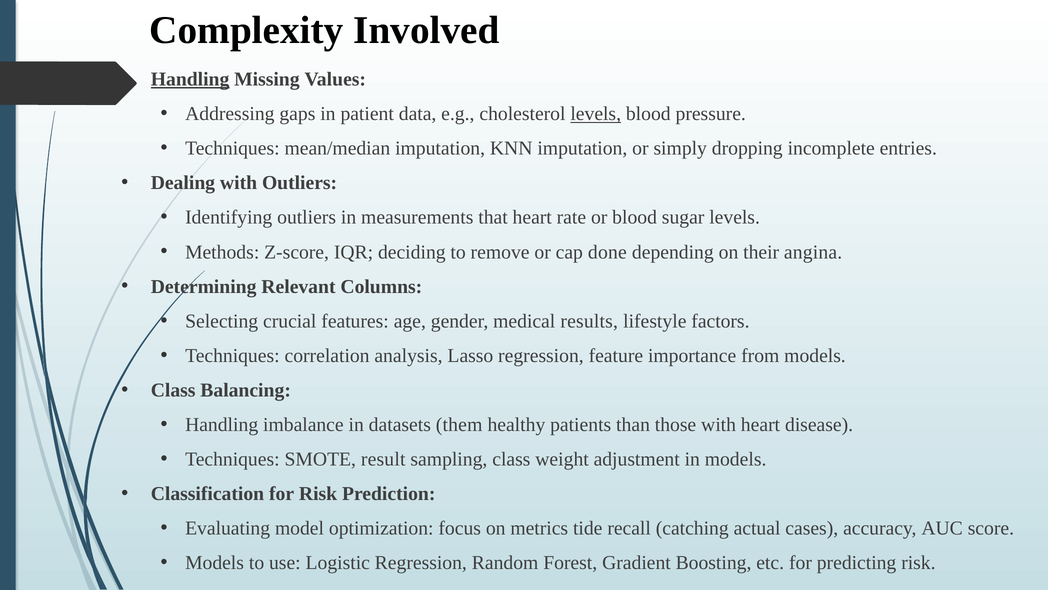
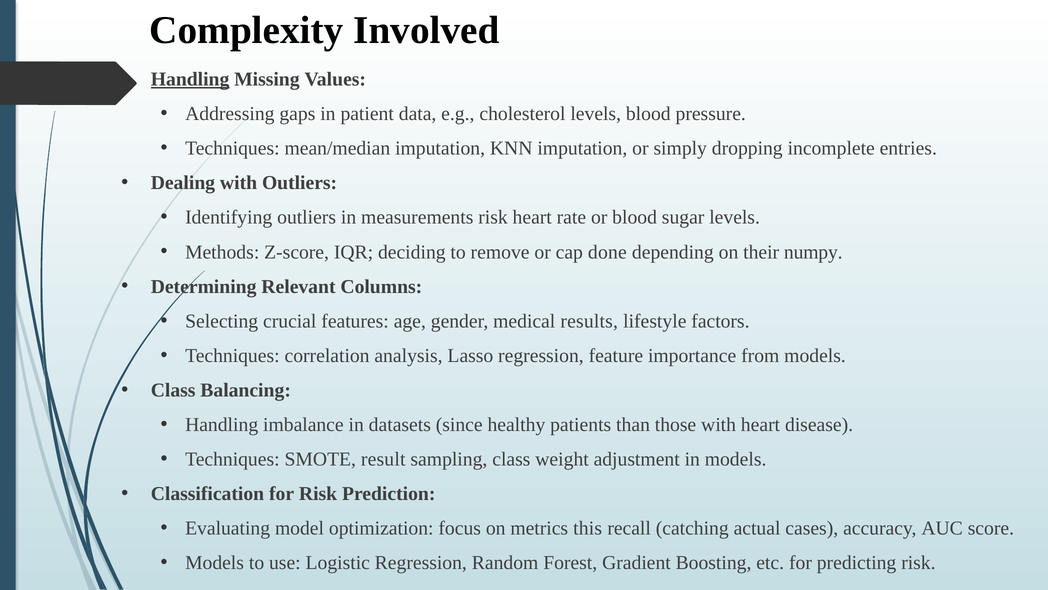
levels underline: present -> none (596, 114)
measurements that: that -> risk (493, 217)
angina: angina -> numpy (813, 252)
them: them -> since (459, 424)
tide: tide -> this (588, 528)
